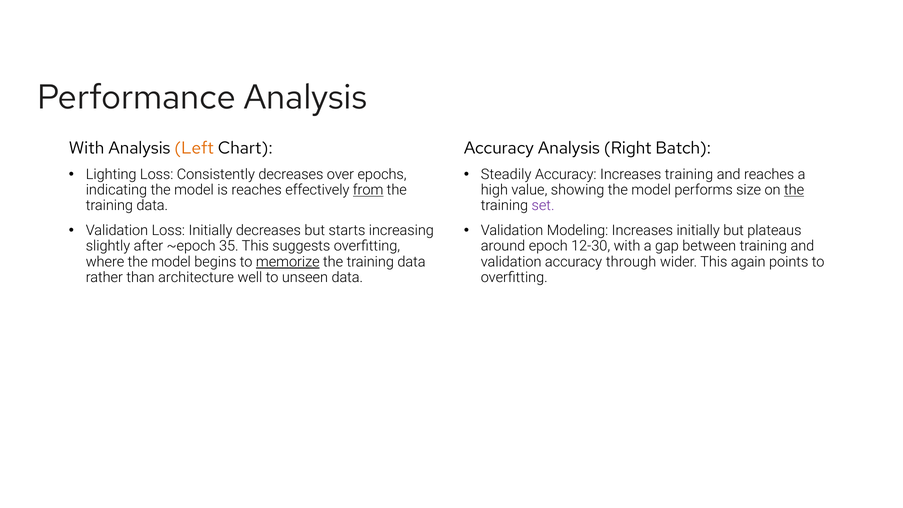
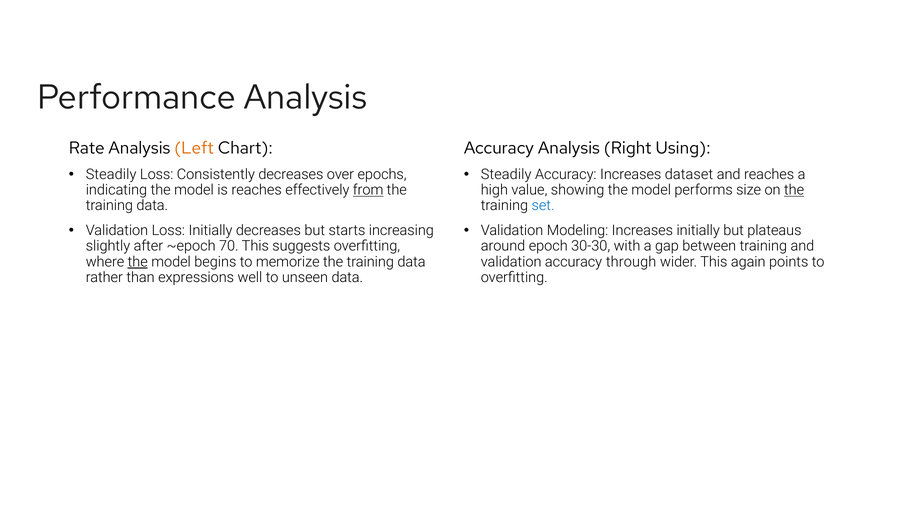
With: With -> Rate (87, 148)
Batch: Batch -> Using (683, 148)
Lighting: Lighting -> Steadily (111, 174)
Increases training: training -> dataset (689, 174)
set colour: purple -> blue (543, 206)
35: 35 -> 70 (229, 246)
12-30: 12-30 -> 30-30 (591, 246)
the underline: none -> present (138, 262)
memorize underline: present -> none (288, 262)
architecture: architecture -> expressions (196, 277)
